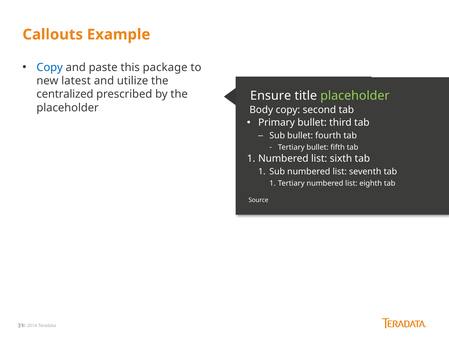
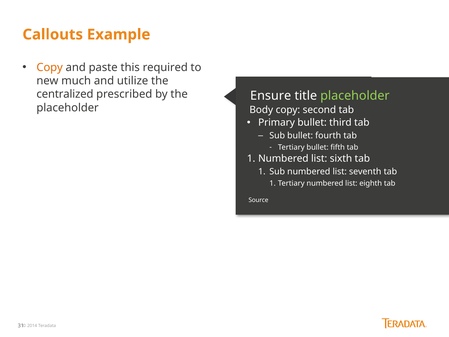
Copy colour: blue -> orange (50, 67)
package: package -> required (165, 67)
latest: latest -> much (76, 81)
